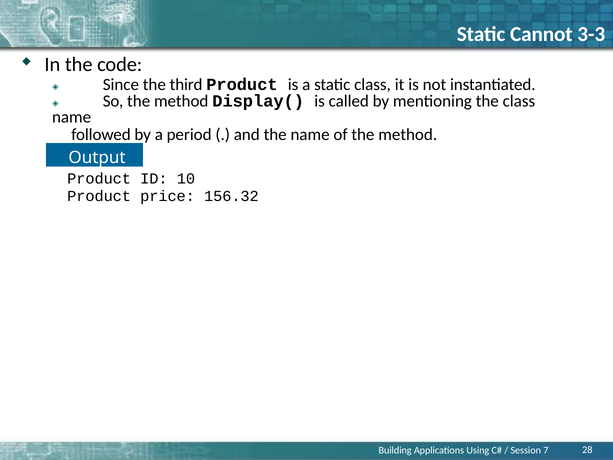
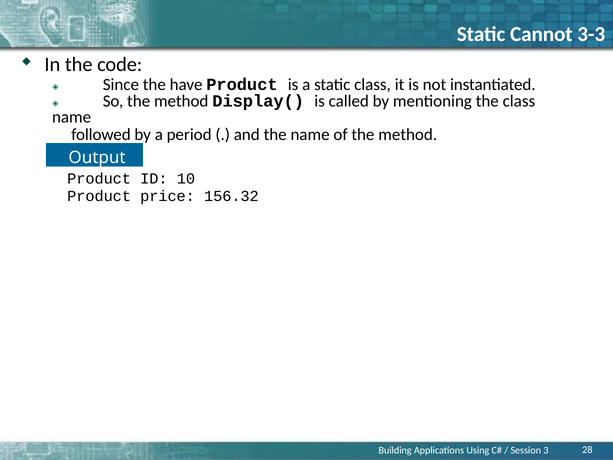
third: third -> have (186, 84)
7: 7 -> 3 (546, 450)
